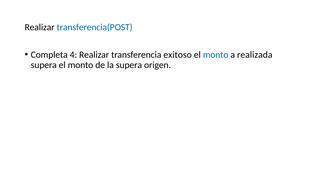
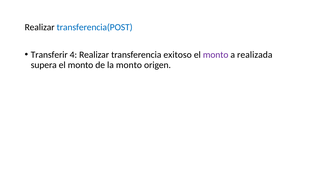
Completa: Completa -> Transferir (49, 55)
monto colour: blue -> purple (216, 55)
la supera: supera -> monto (129, 65)
